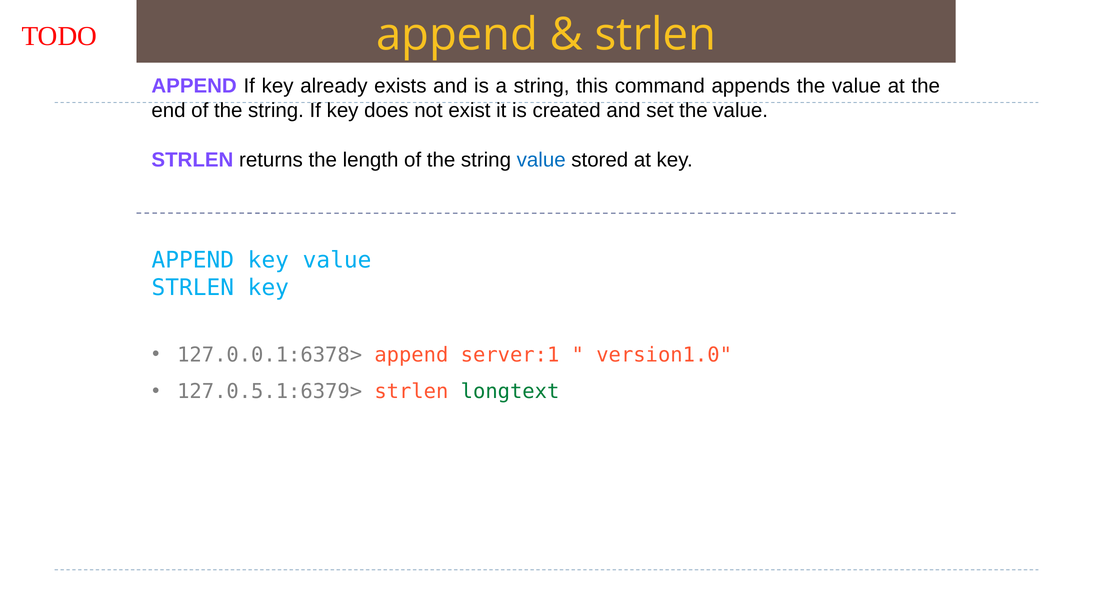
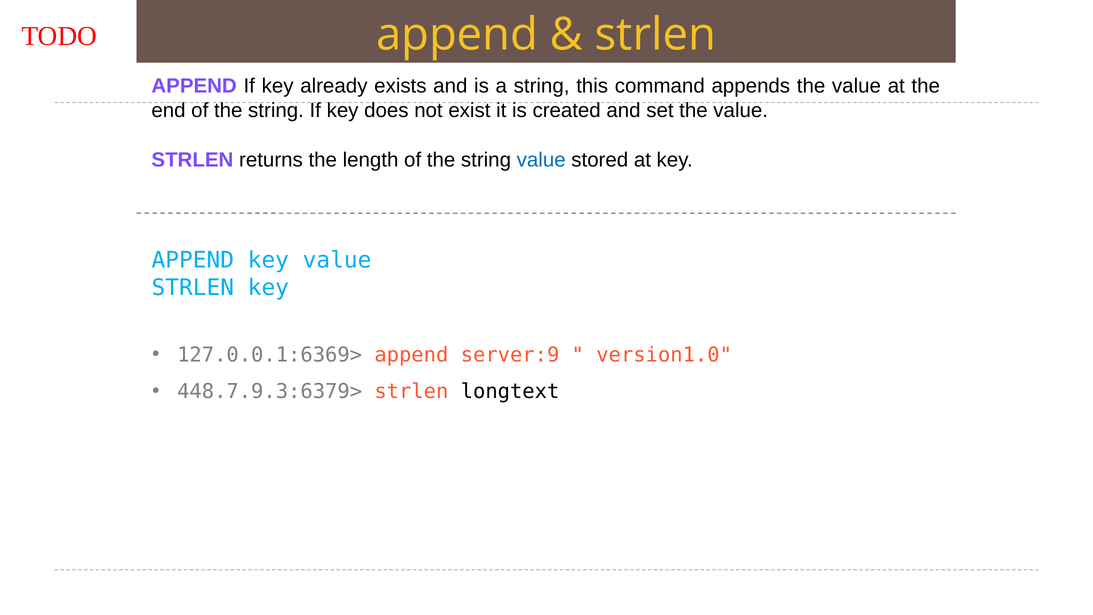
127.0.0.1:6378>: 127.0.0.1:6378> -> 127.0.0.1:6369> (270, 355)
server:1: server:1 -> server:9 (510, 355)
127.0.5.1:6379>: 127.0.5.1:6379> -> 448.7.9.3:6379> (270, 392)
longtext colour: green -> black (510, 392)
